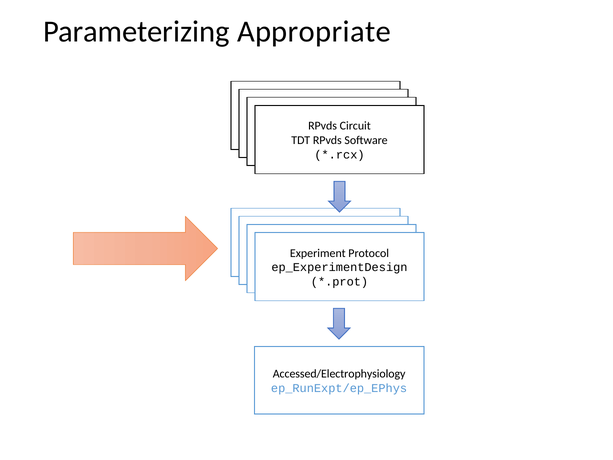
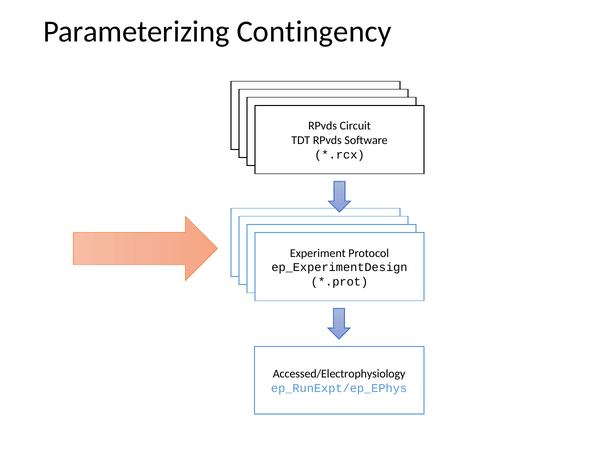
Appropriate: Appropriate -> Contingency (314, 32)
